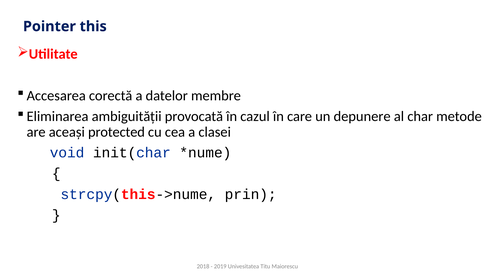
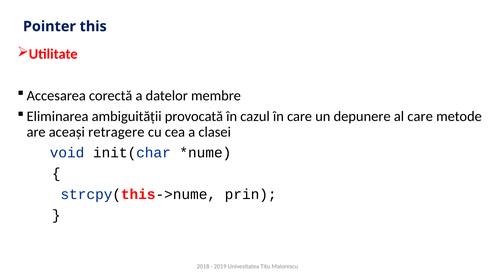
al char: char -> care (420, 116)
protected: protected -> retragere (116, 132)
